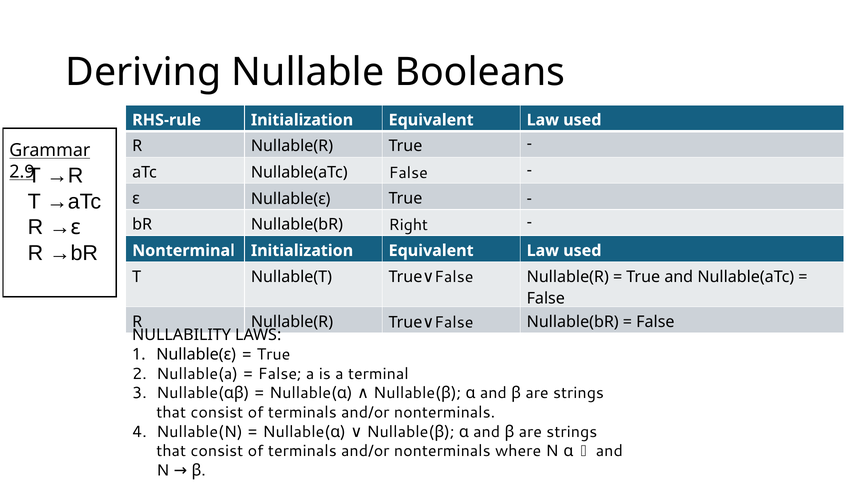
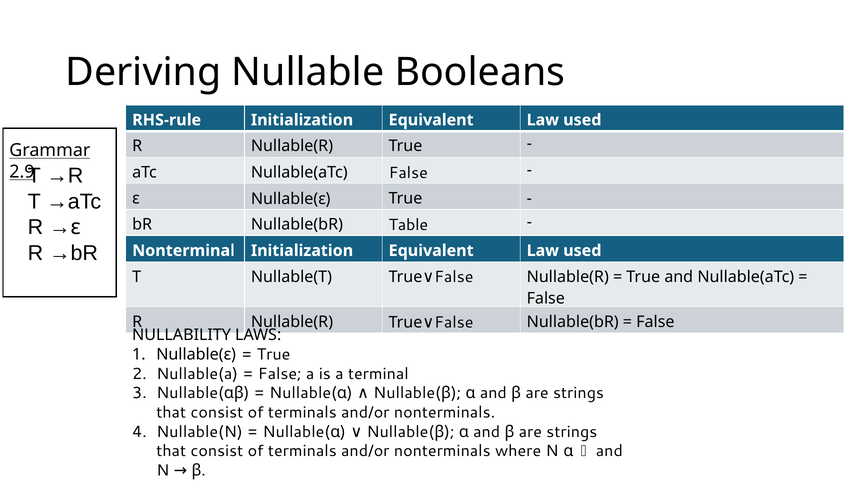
Right: Right -> Table (408, 225)
